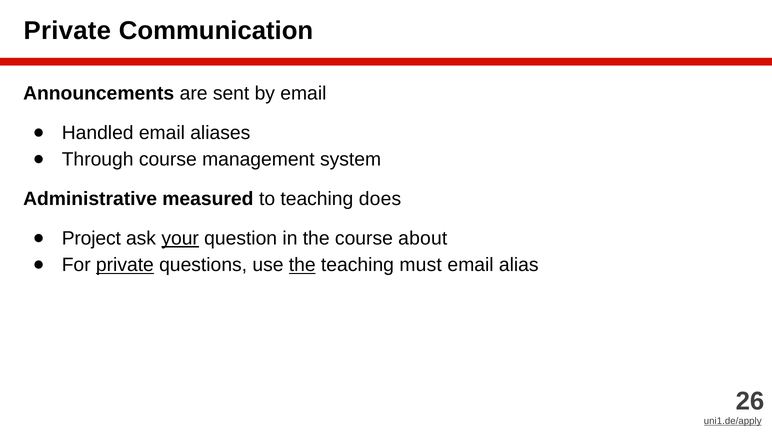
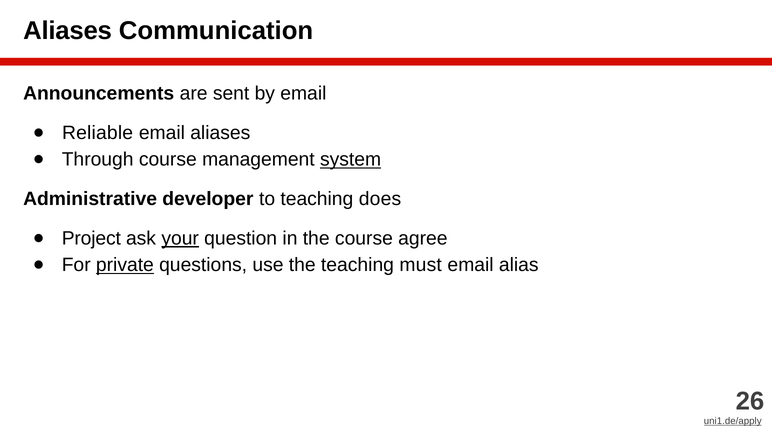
Private: Private -> Aliases (68, 31)
Handled: Handled -> Reliable (98, 133)
system underline: none -> present (351, 160)
measured: measured -> developer (208, 199)
about: about -> agree (423, 239)
the underline: present -> none (302, 265)
